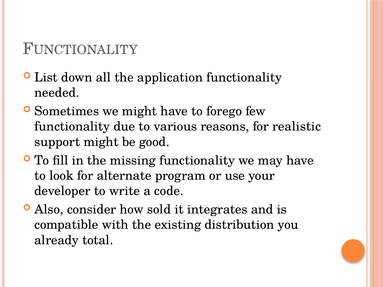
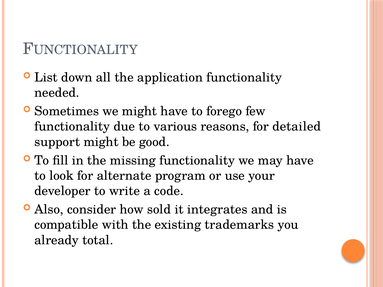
realistic: realistic -> detailed (297, 127)
distribution: distribution -> trademarks (239, 225)
